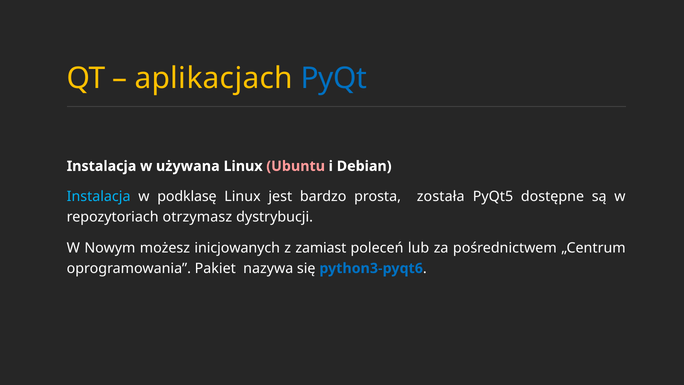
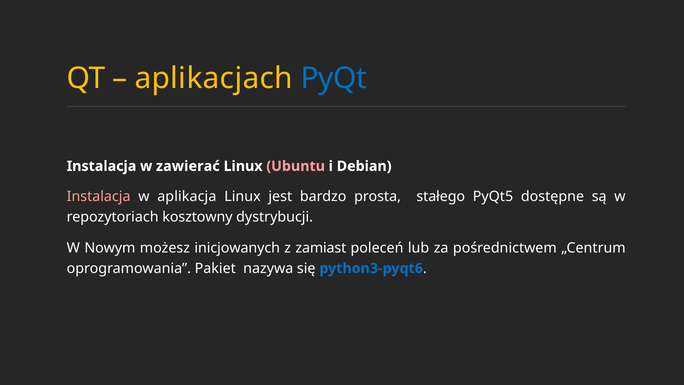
używana: używana -> zawierać (188, 166)
Instalacja colour: light blue -> pink (99, 197)
podklasę: podklasę -> aplikacja (187, 197)
została: została -> stałego (441, 197)
otrzymasz: otrzymasz -> kosztowny (197, 217)
